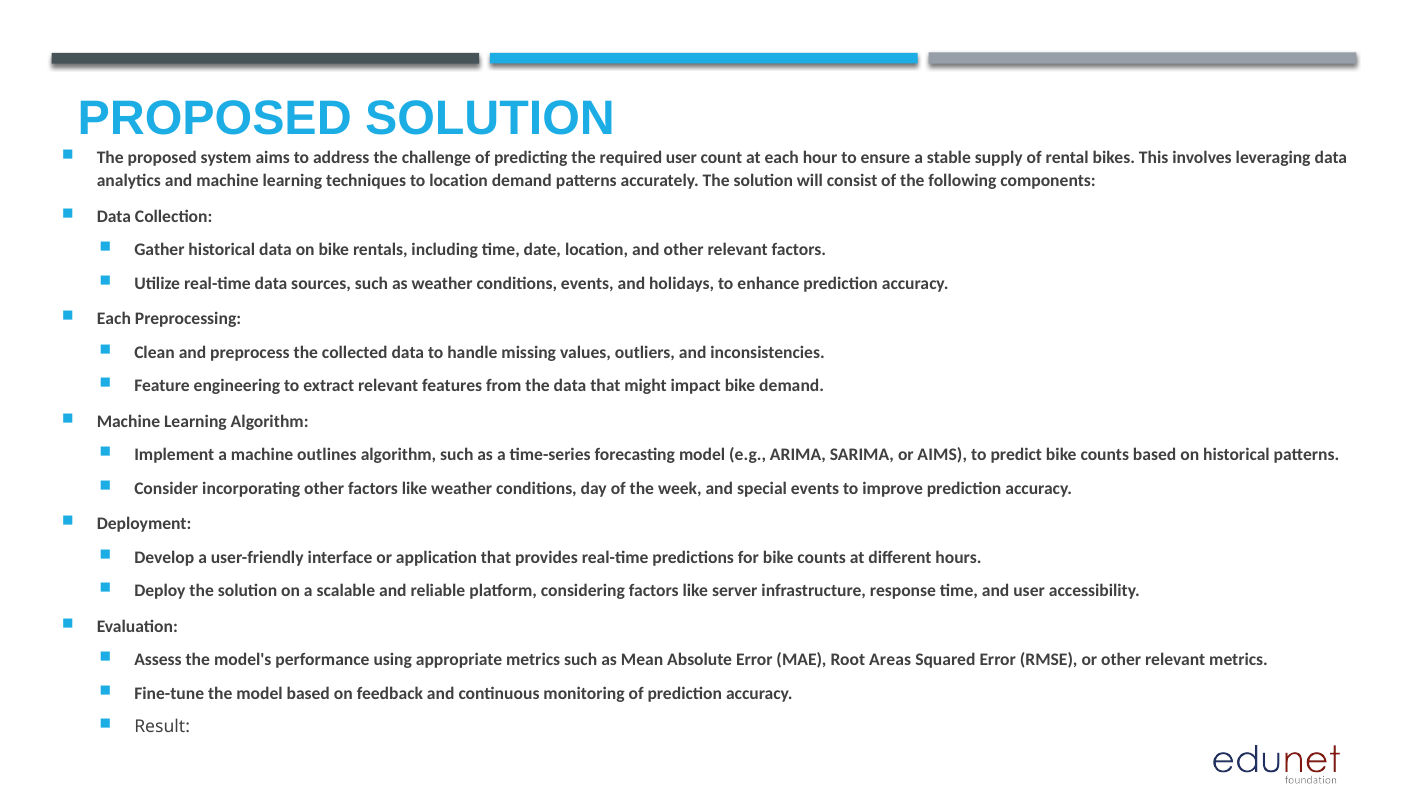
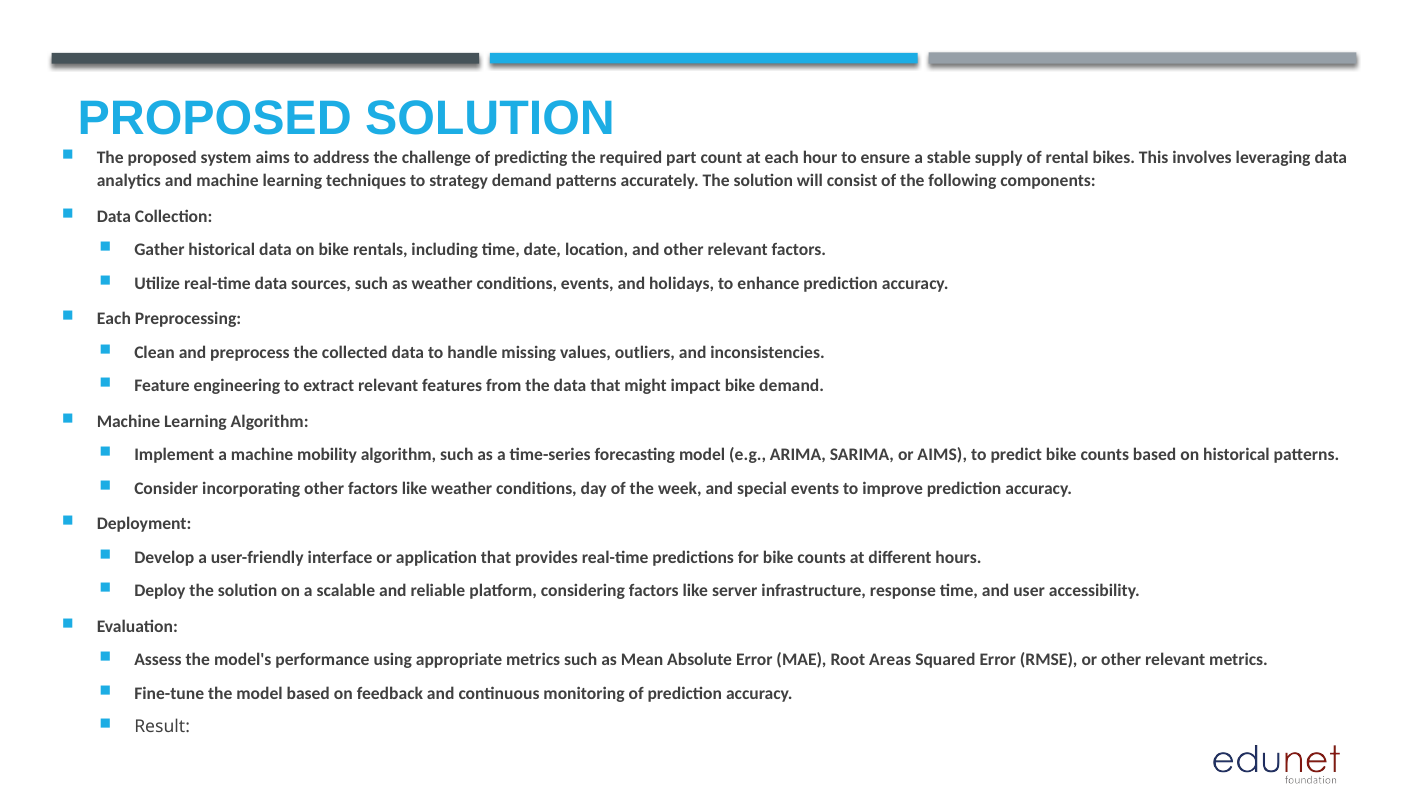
required user: user -> part (681, 158)
to location: location -> strategy (459, 181)
outlines: outlines -> mobility (327, 455)
